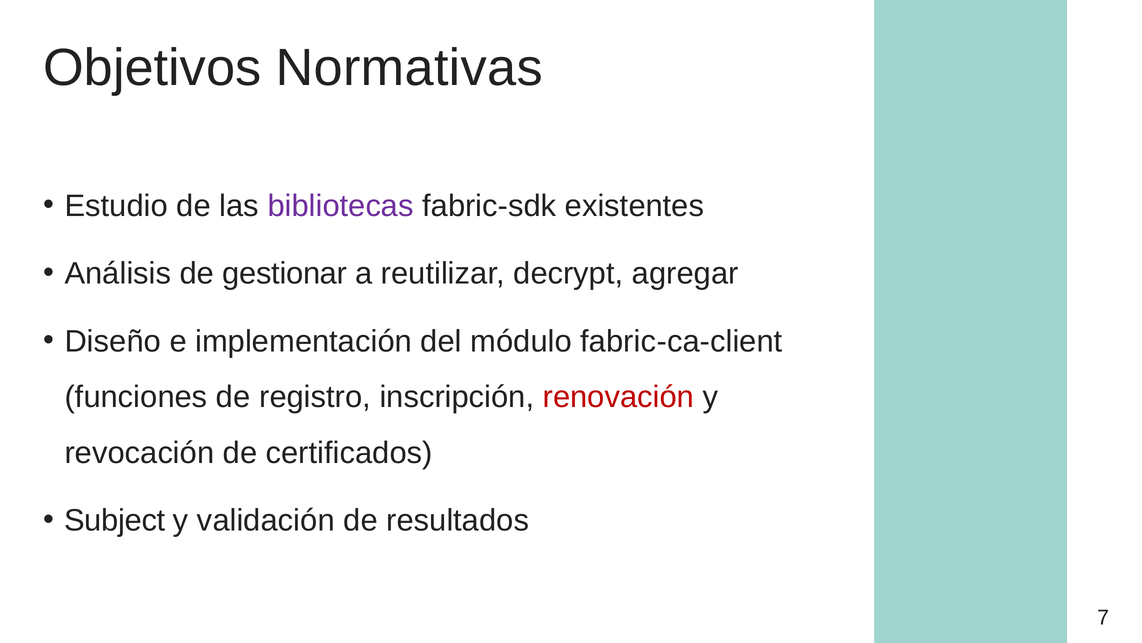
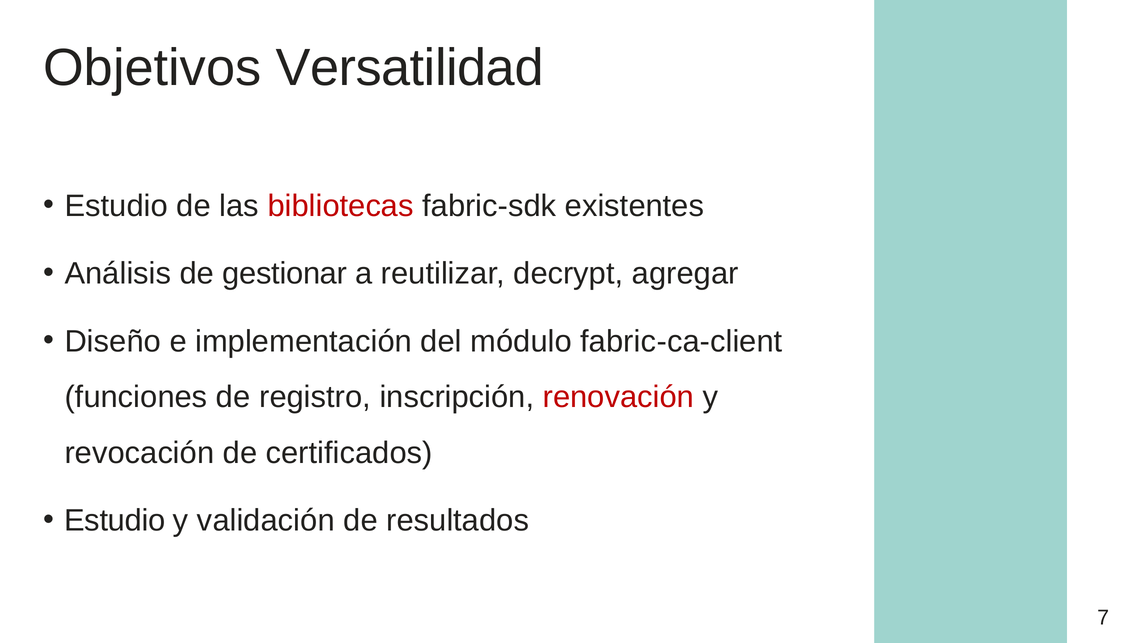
Normativas: Normativas -> Versatilidad (410, 68)
bibliotecas colour: purple -> red (341, 206)
Subject: Subject -> Estudio (115, 520)
